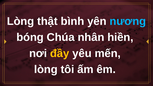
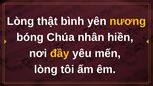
nương colour: light blue -> yellow (128, 21)
